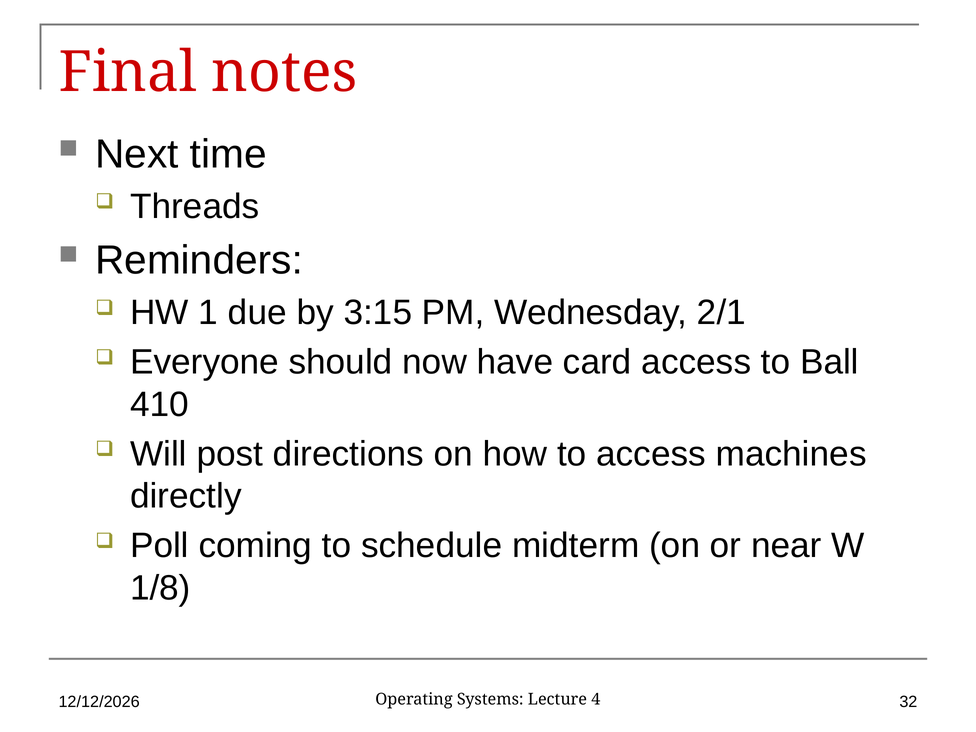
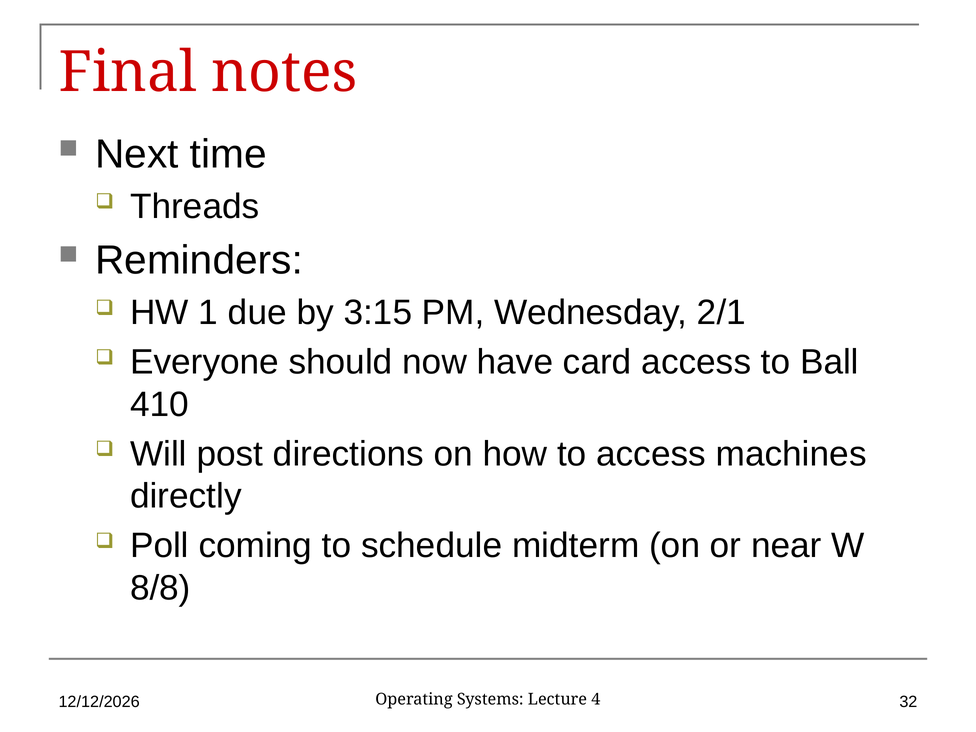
1/8: 1/8 -> 8/8 (160, 588)
